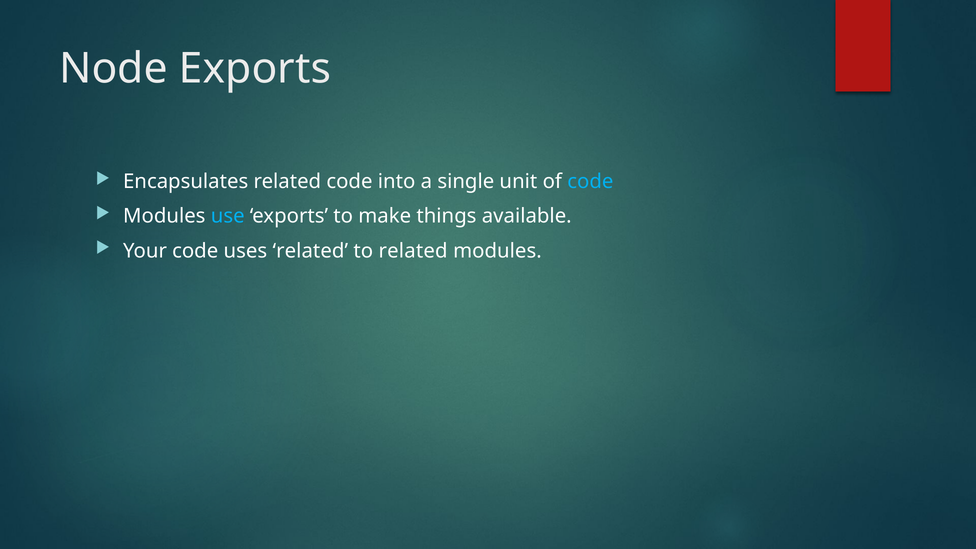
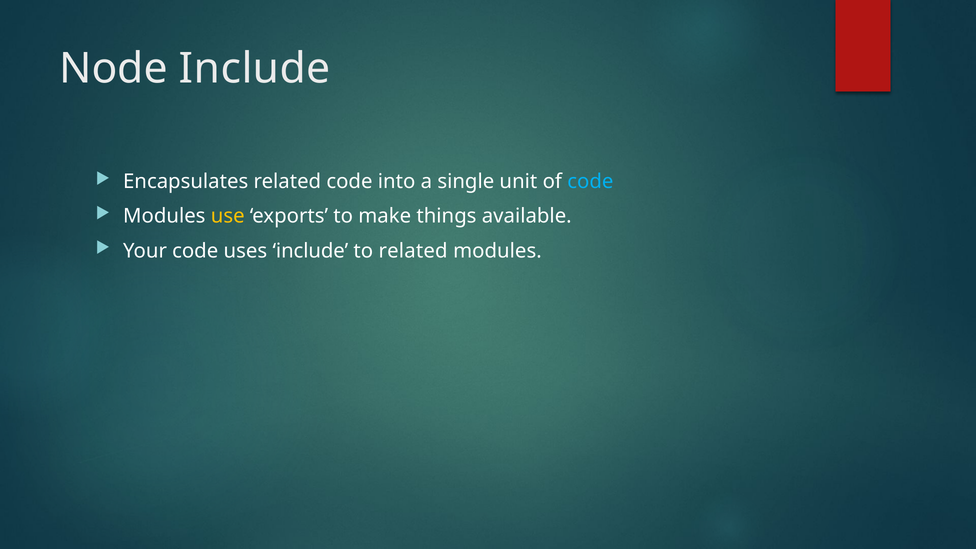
Node Exports: Exports -> Include (255, 69)
use colour: light blue -> yellow (228, 216)
uses related: related -> include (310, 251)
